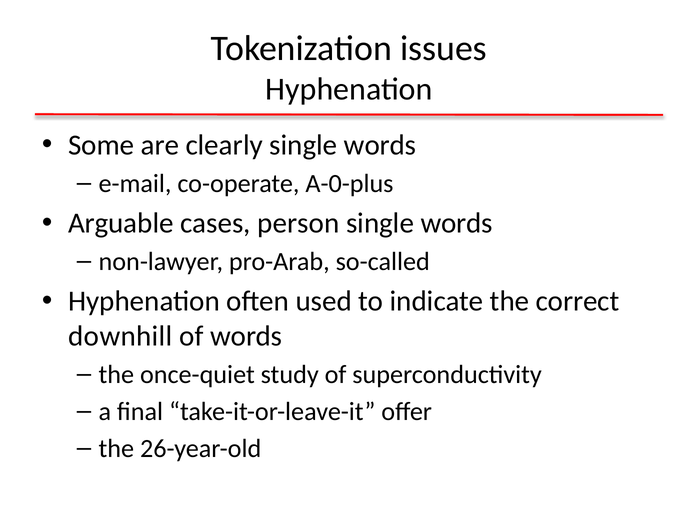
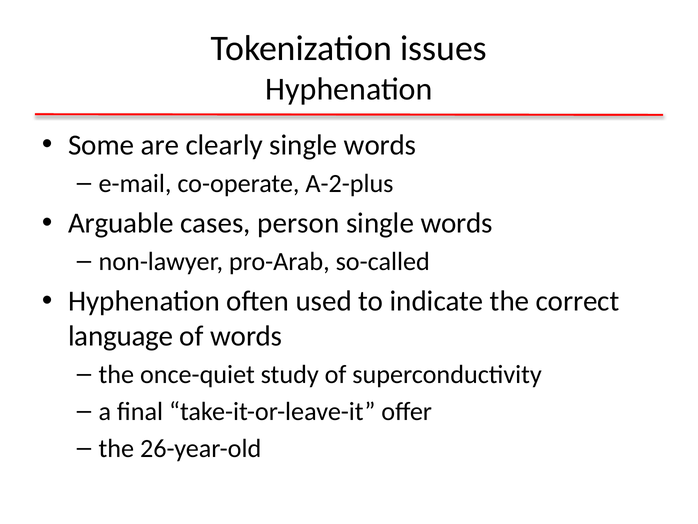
A-0-plus: A-0-plus -> A-2-plus (349, 184)
downhill: downhill -> language (121, 336)
